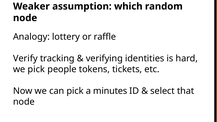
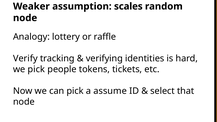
which: which -> scales (128, 6)
minutes: minutes -> assume (110, 91)
